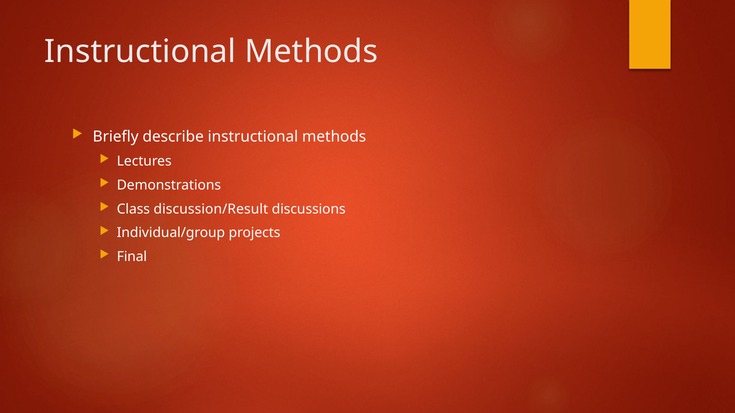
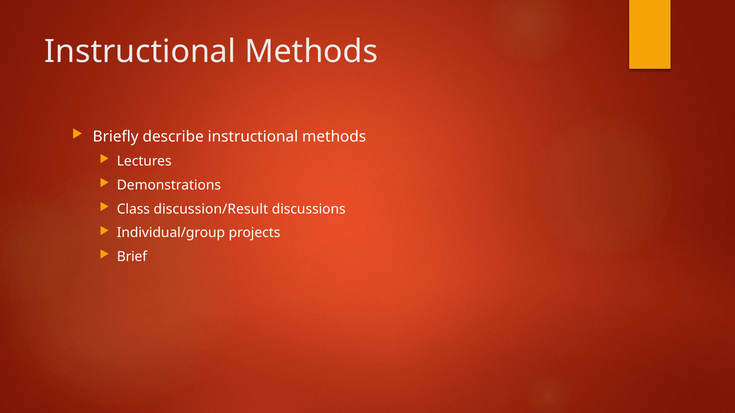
Final: Final -> Brief (132, 257)
